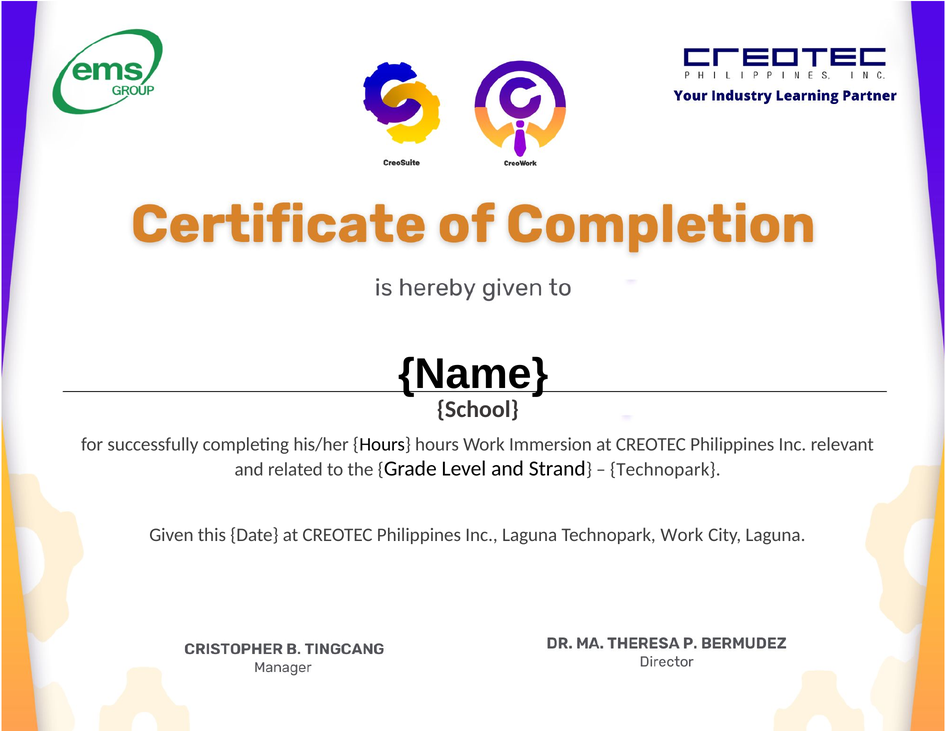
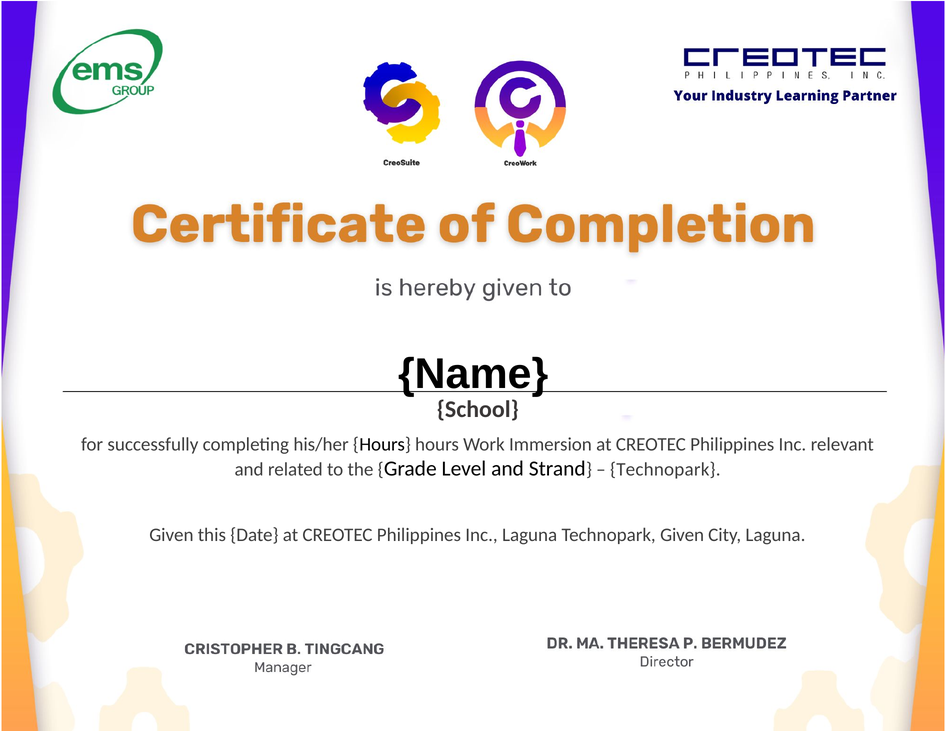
Laguna Technopark Work: Work -> Given (682, 535)
